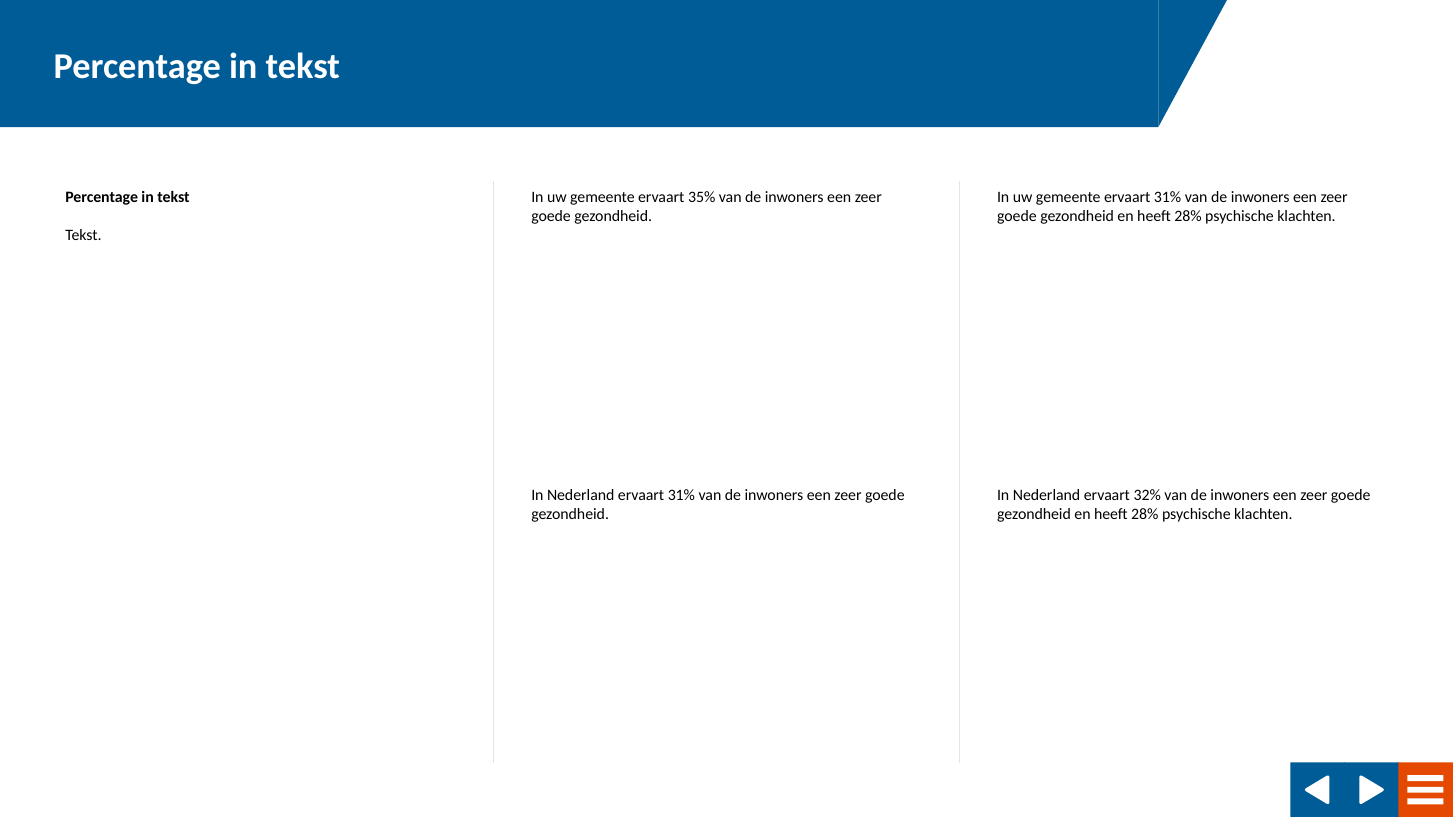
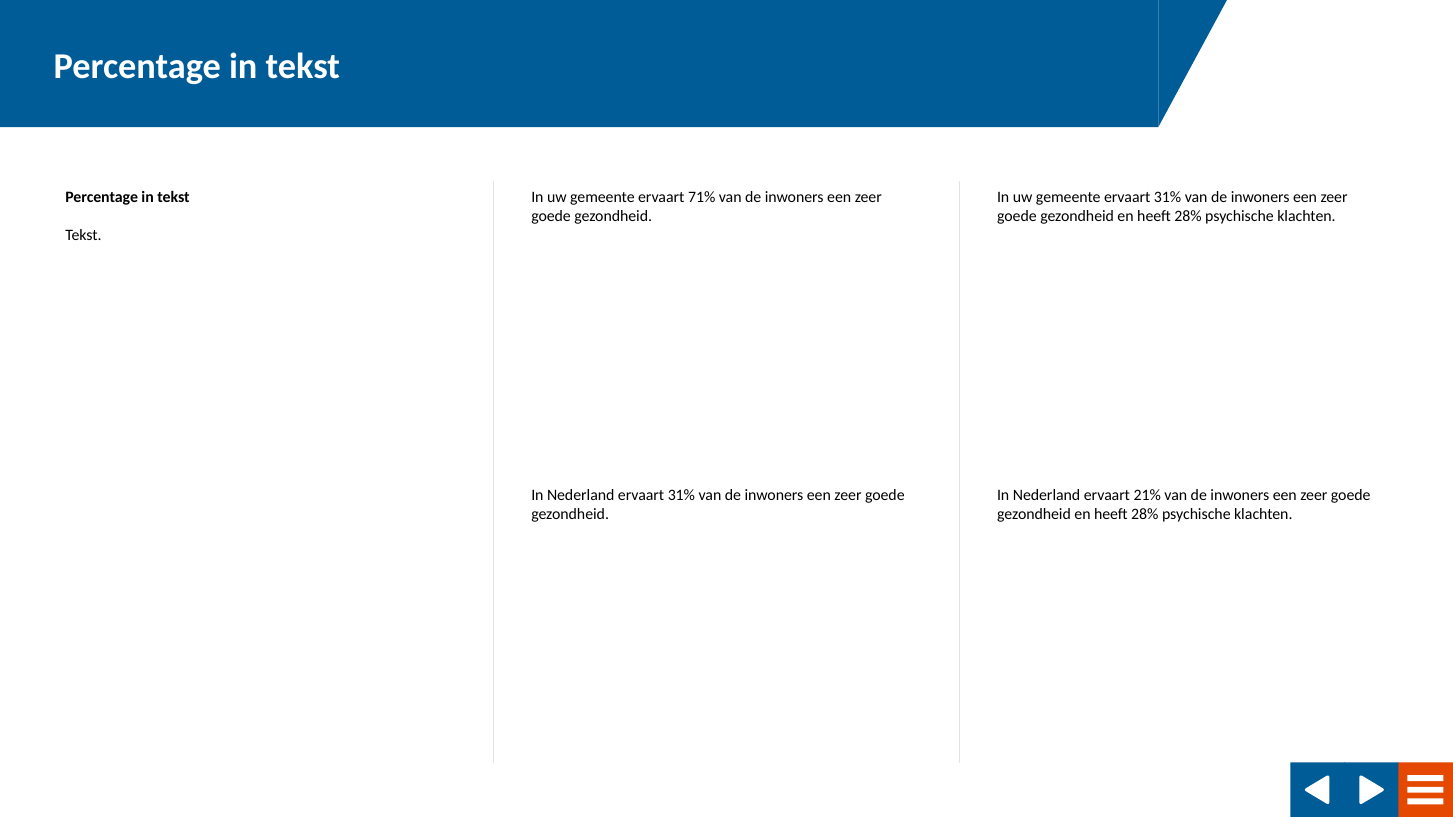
35%: 35% -> 71% (702, 197)
32%: 32% -> 21% (1147, 496)
